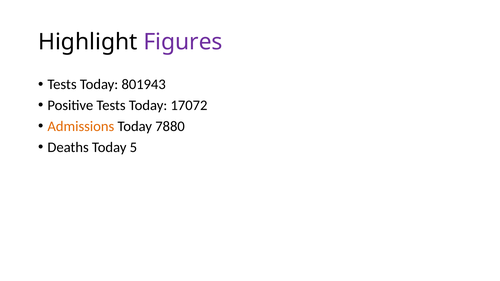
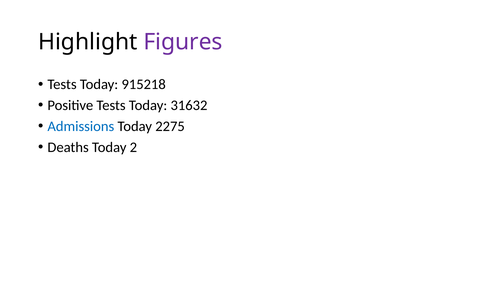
801943: 801943 -> 915218 (144, 85)
17072: 17072 -> 31632 (189, 106)
Admissions colour: orange -> blue (81, 126)
7880: 7880 -> 2275 (170, 126)
5: 5 -> 2 (133, 147)
